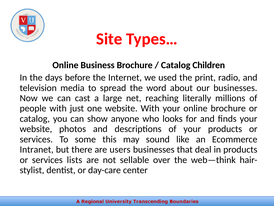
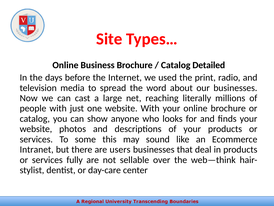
Children: Children -> Detailed (209, 65)
lists: lists -> fully (75, 160)
